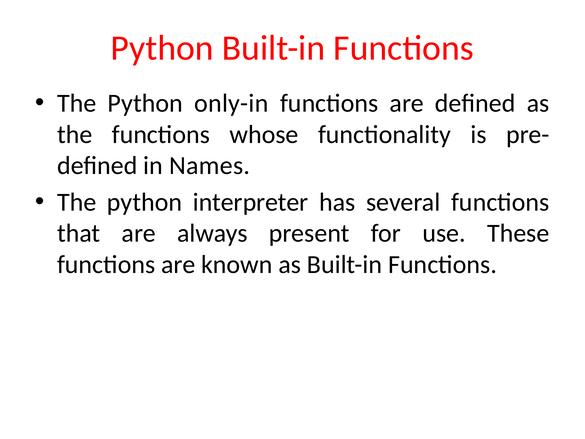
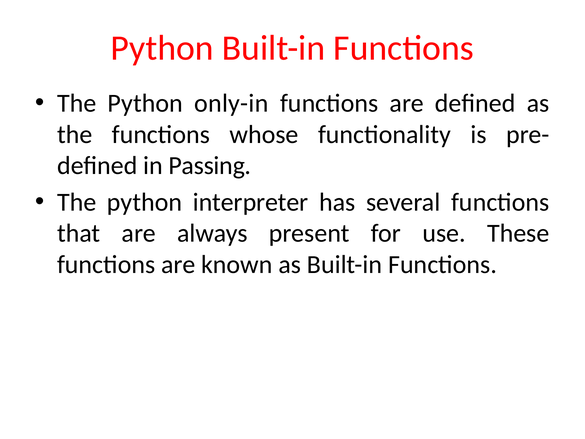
Names: Names -> Passing (210, 166)
